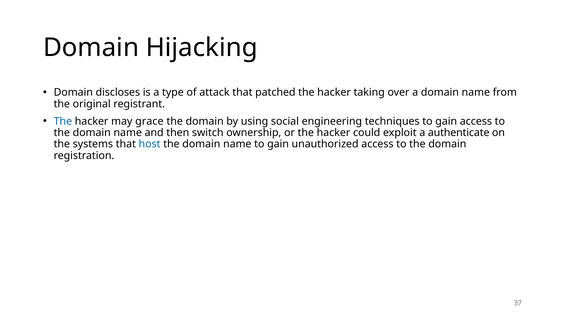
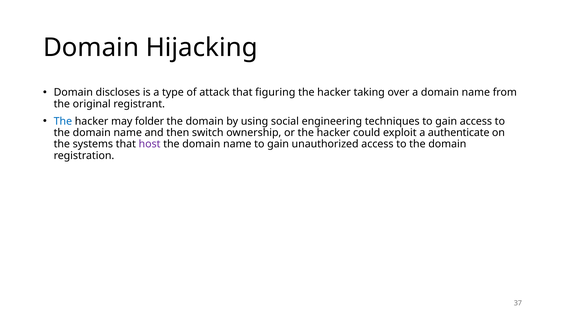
patched: patched -> figuring (275, 92)
grace: grace -> folder (149, 121)
host colour: blue -> purple (150, 144)
